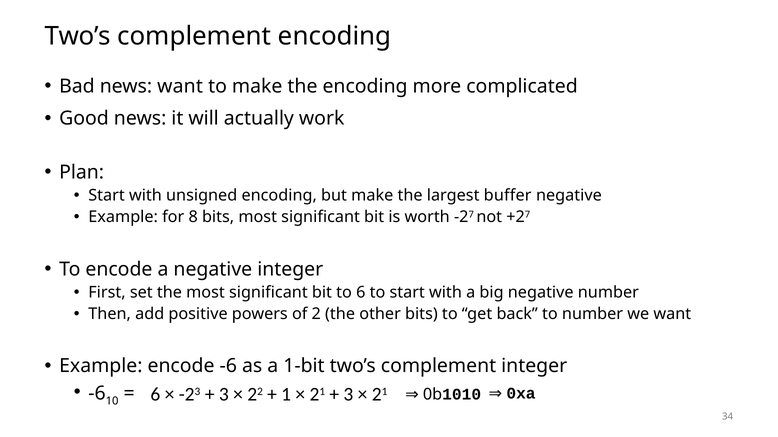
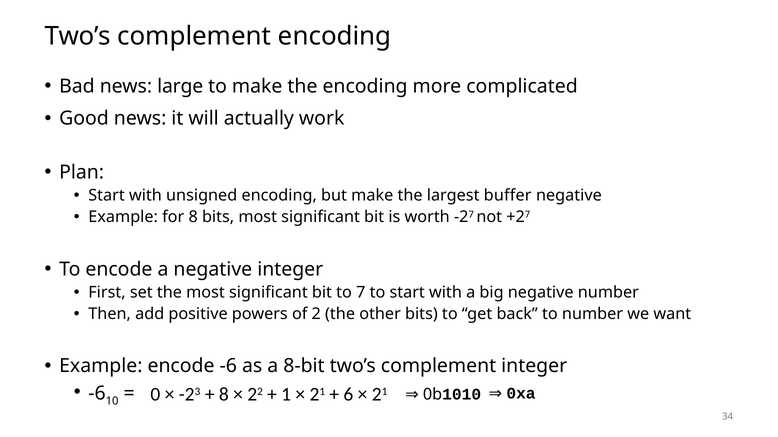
news want: want -> large (180, 86)
to 6: 6 -> 7 (361, 293)
1-bit: 1-bit -> 8-bit (304, 366)
6: 6 -> 0 (155, 395)
3: 3 -> 8 (224, 395)
3: 3 -> 6 (348, 395)
